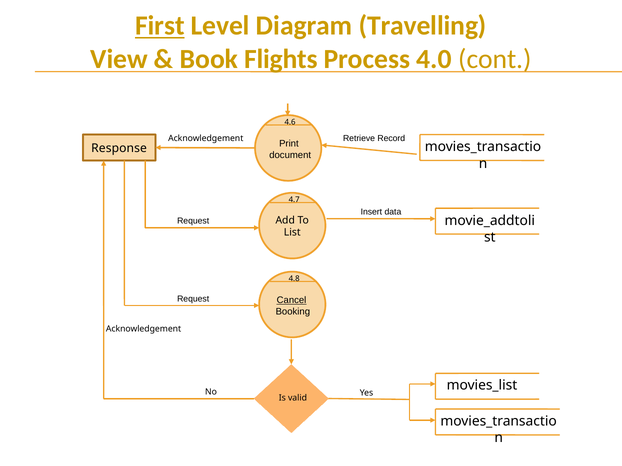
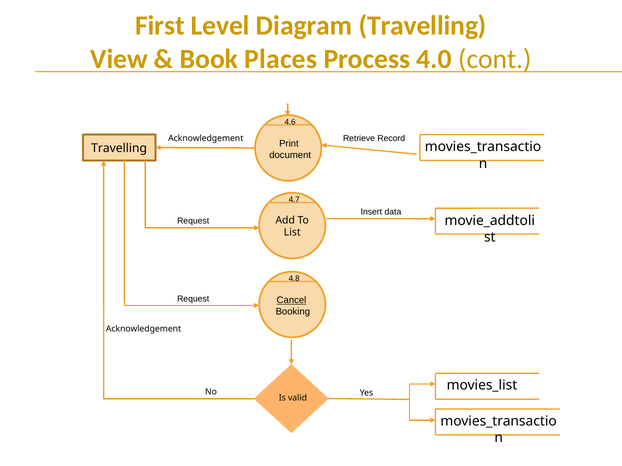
First underline: present -> none (160, 26)
Flights: Flights -> Places (281, 59)
Response: Response -> Travelling (119, 149)
